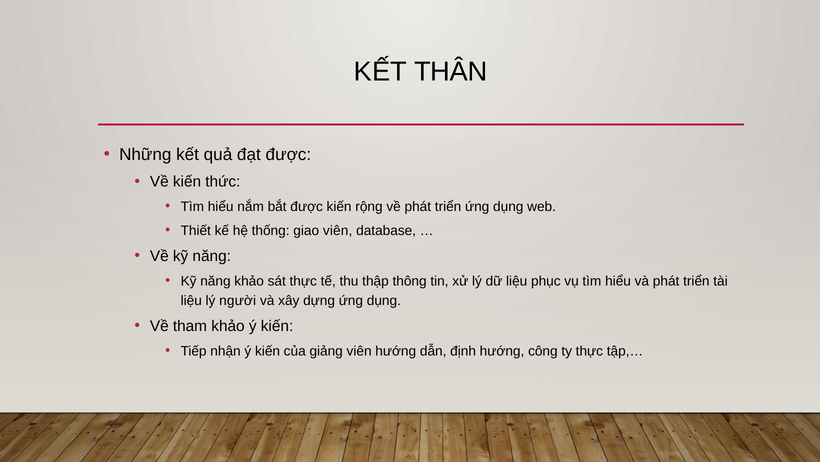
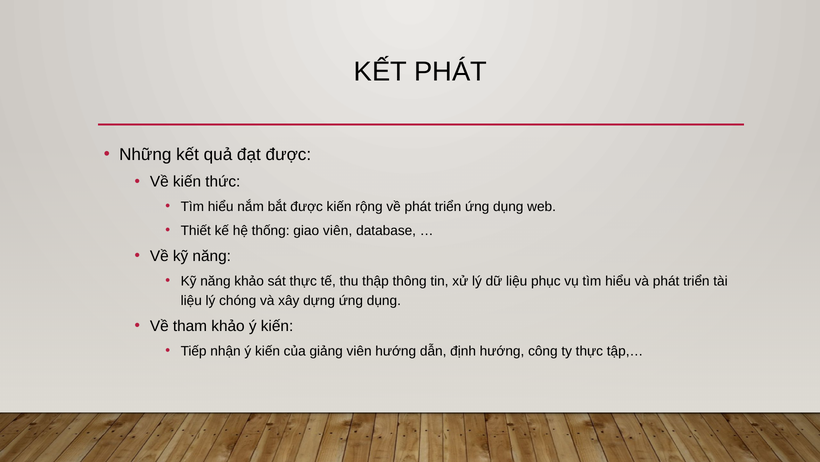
KẾT THÂN: THÂN -> PHÁT (451, 72)
người: người -> chóng (238, 300)
